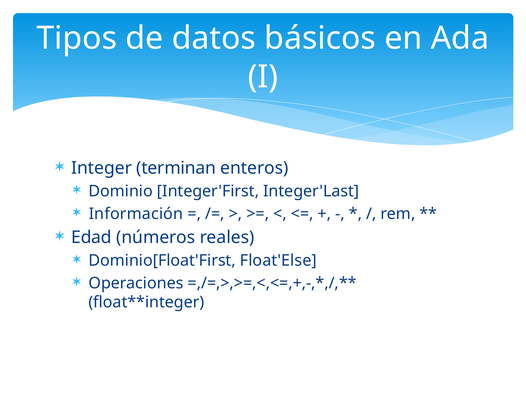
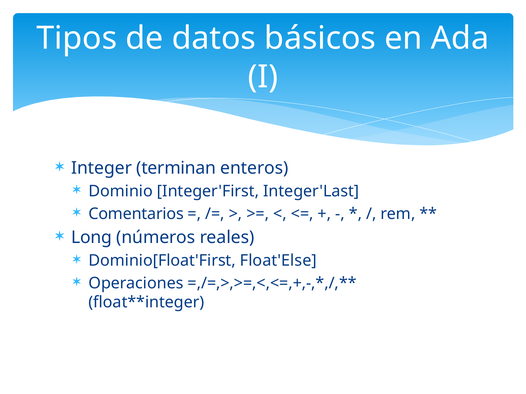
Información: Información -> Comentarios (136, 214)
Edad: Edad -> Long (91, 238)
